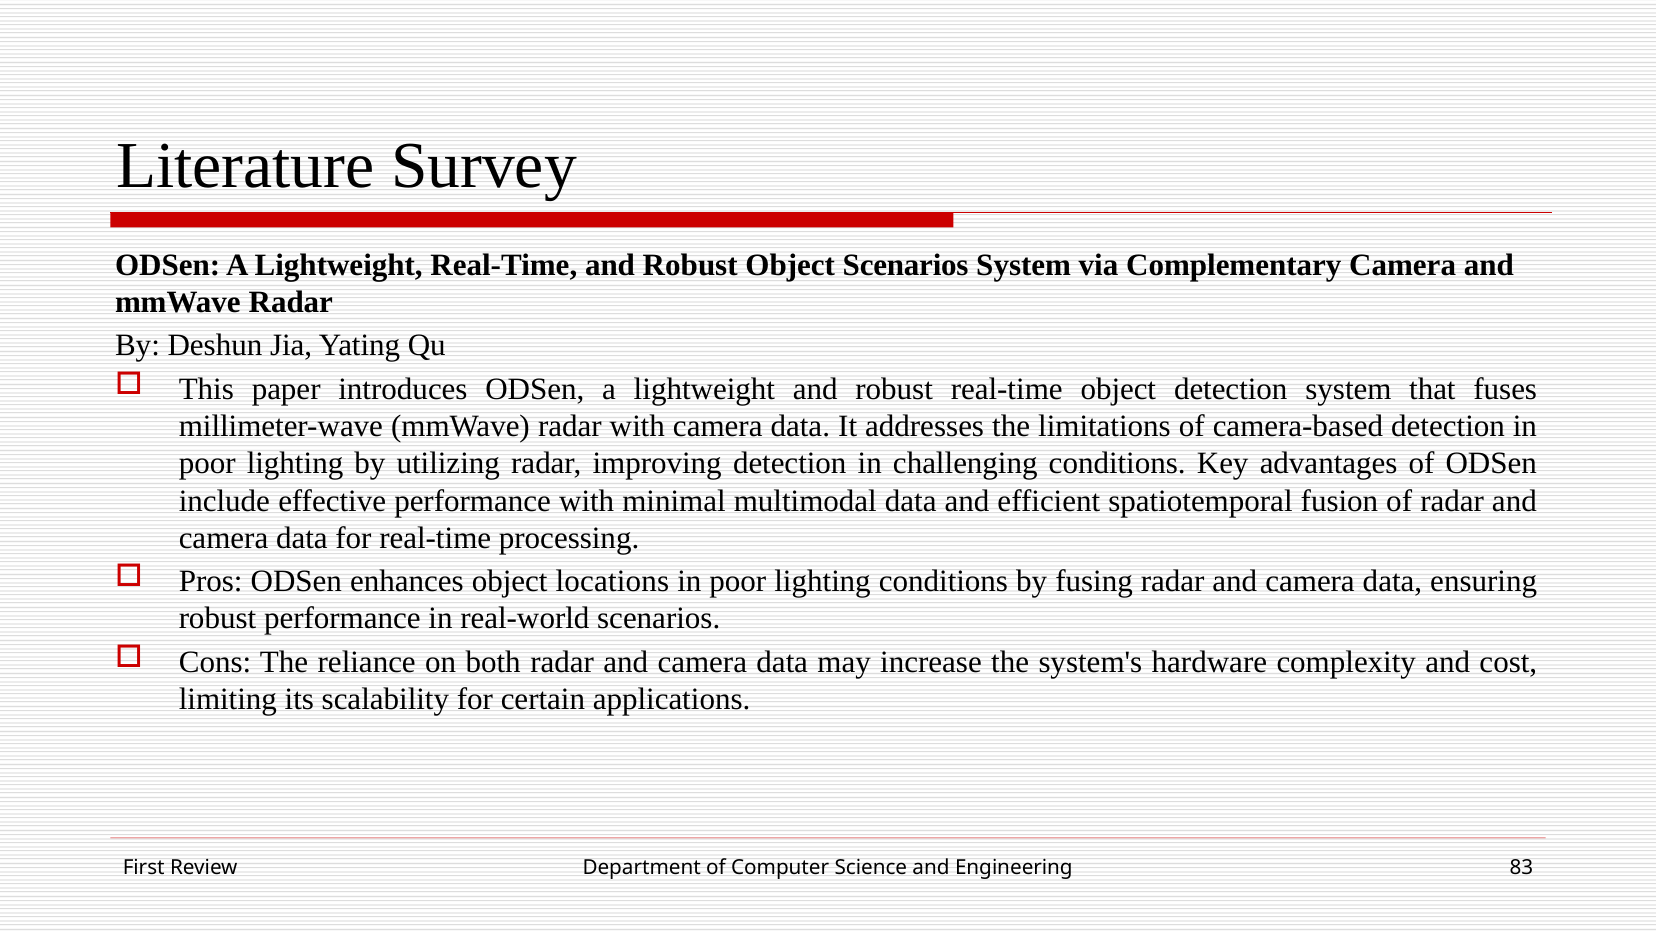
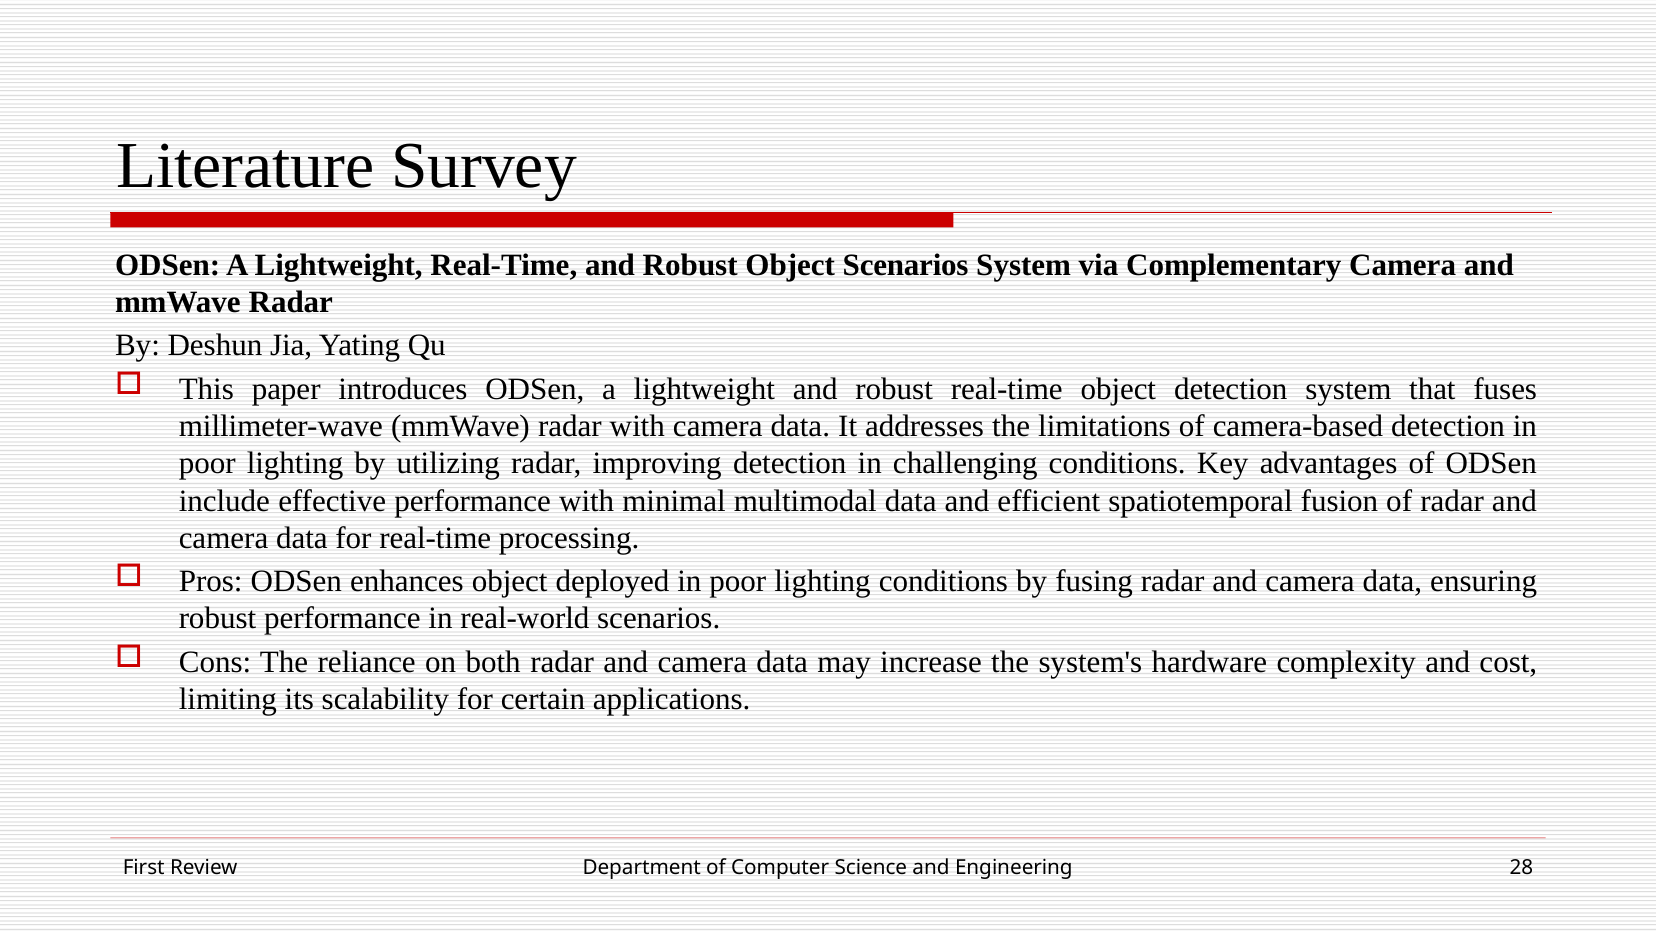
locations: locations -> deployed (612, 582)
83: 83 -> 28 (1521, 868)
